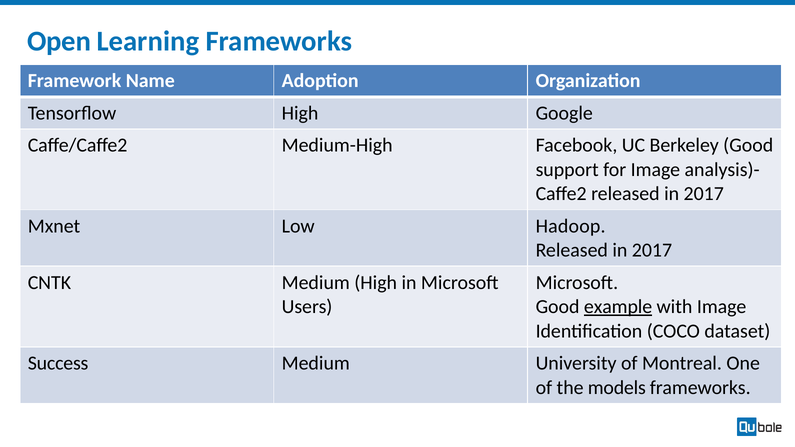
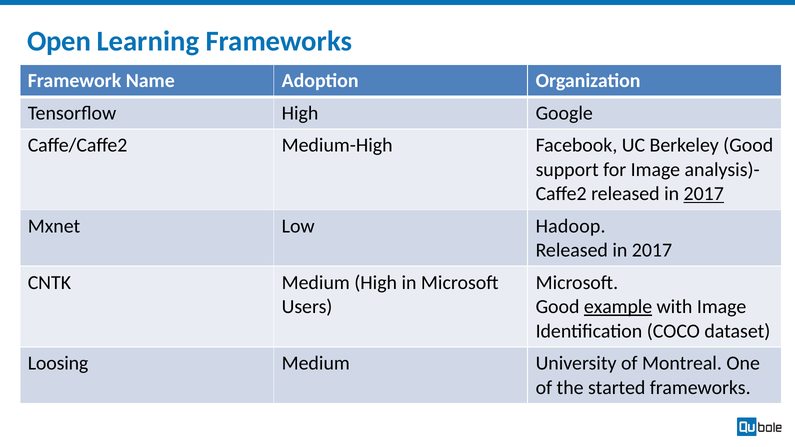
2017 underline: none -> present (704, 194)
Success: Success -> Loosing (58, 363)
models: models -> started (617, 388)
